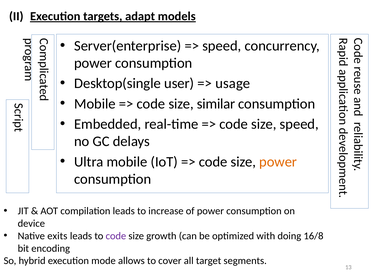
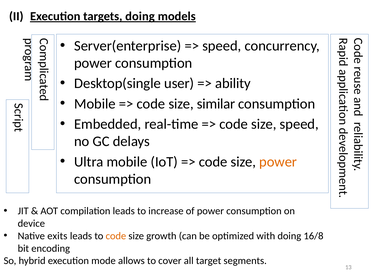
targets adapt: adapt -> doing (140, 16)
usage: usage -> ability (233, 84)
code colour: purple -> orange (116, 236)
